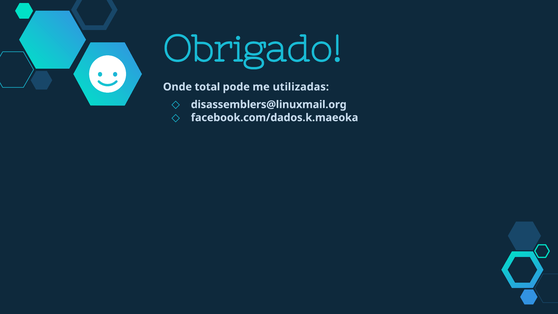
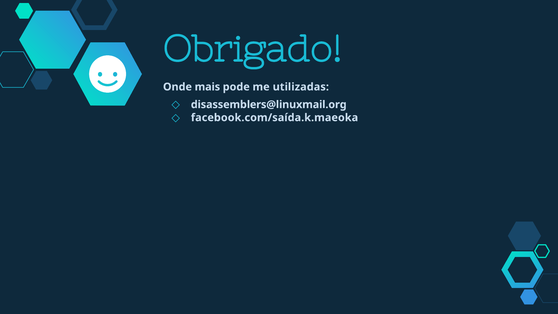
total: total -> mais (207, 87)
facebook.com/dados.k.maeoka: facebook.com/dados.k.maeoka -> facebook.com/saída.k.maeoka (275, 118)
